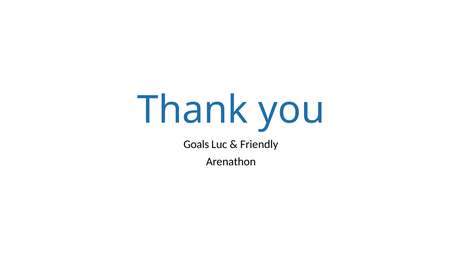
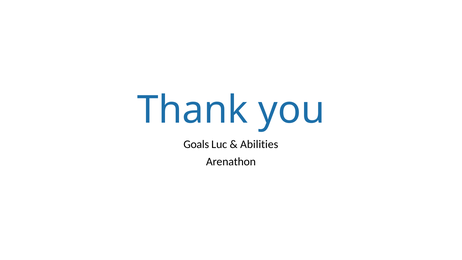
Friendly: Friendly -> Abilities (259, 144)
